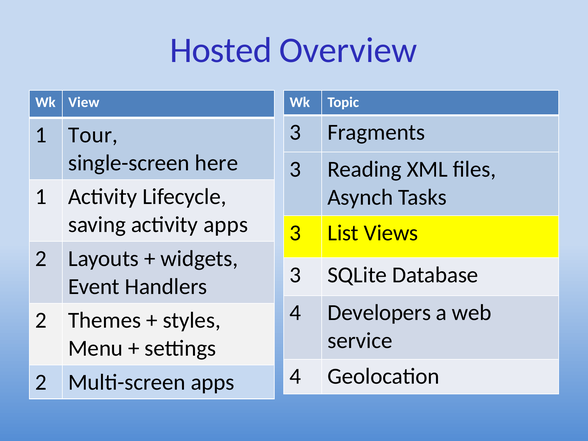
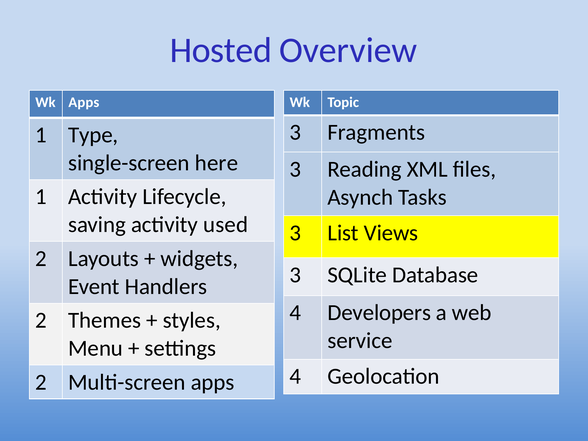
Wk View: View -> Apps (84, 102)
Tour: Tour -> Type (93, 135)
activity apps: apps -> used (226, 225)
